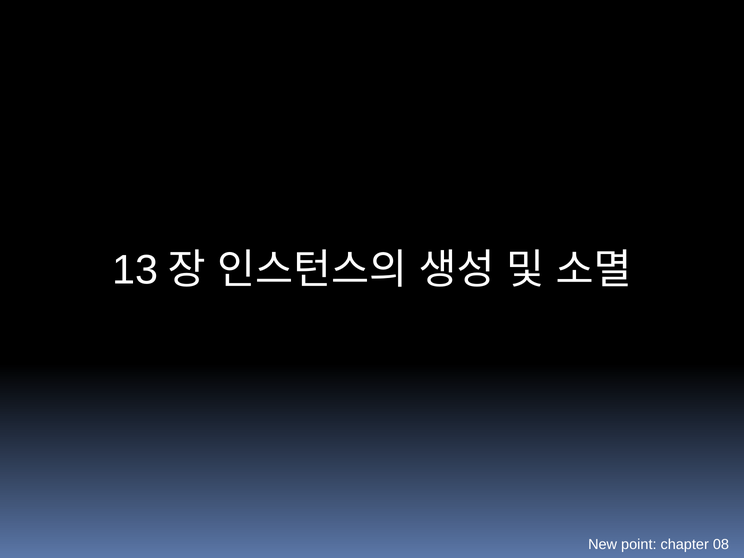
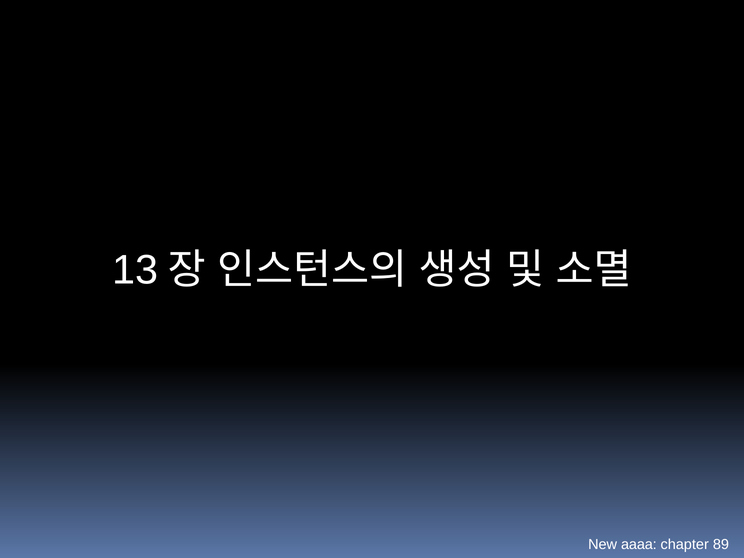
point: point -> aaaa (639, 544)
08: 08 -> 89 (721, 544)
